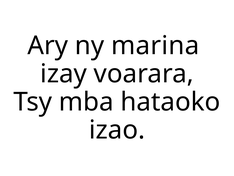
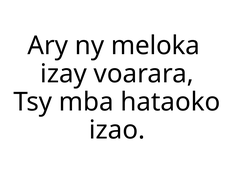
marina: marina -> meloka (155, 45)
